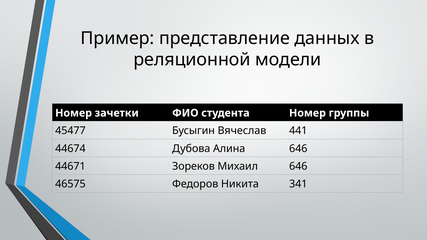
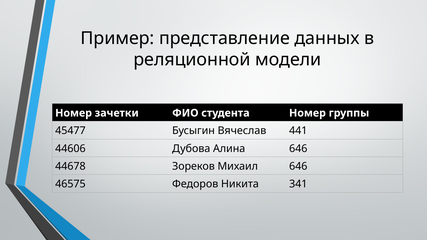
44674: 44674 -> 44606 (70, 149)
44671: 44671 -> 44678 (70, 166)
